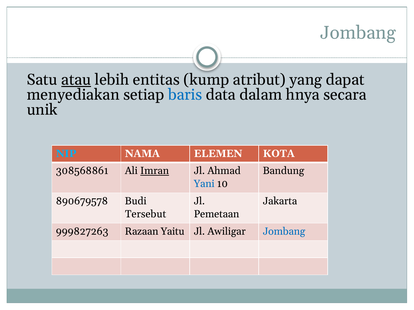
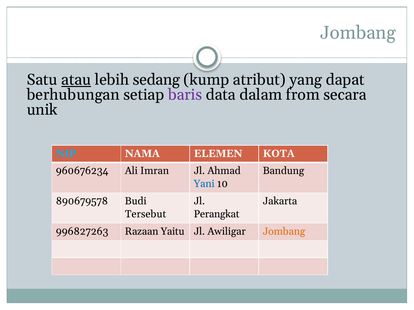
entitas: entitas -> sedang (156, 80)
menyediakan: menyediakan -> berhubungan (73, 95)
baris colour: blue -> purple (185, 95)
hnya: hnya -> from (303, 95)
308568861: 308568861 -> 960676234 (82, 171)
Imran underline: present -> none (155, 171)
Pemetaan: Pemetaan -> Perangkat (217, 215)
999827263: 999827263 -> 996827263 (82, 232)
Jombang colour: blue -> orange (284, 232)
